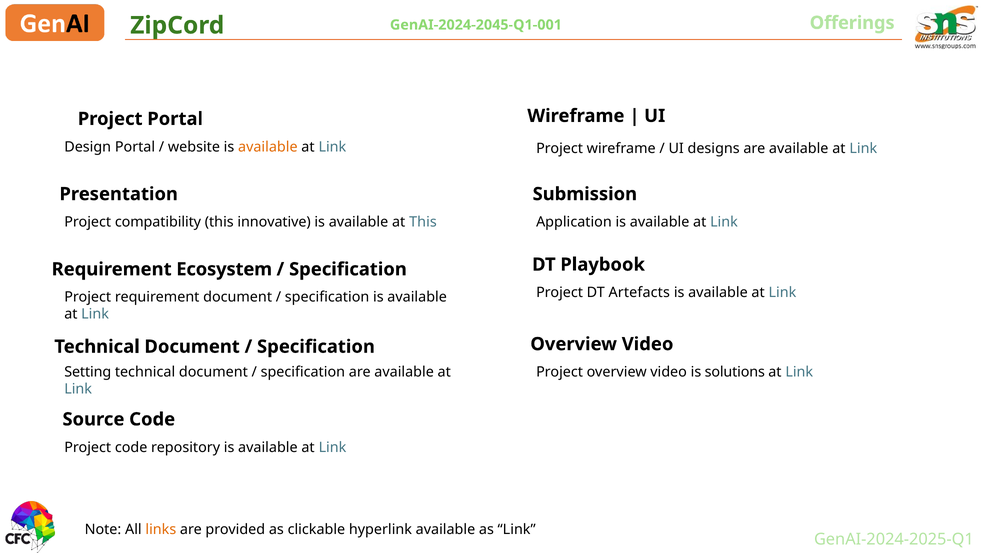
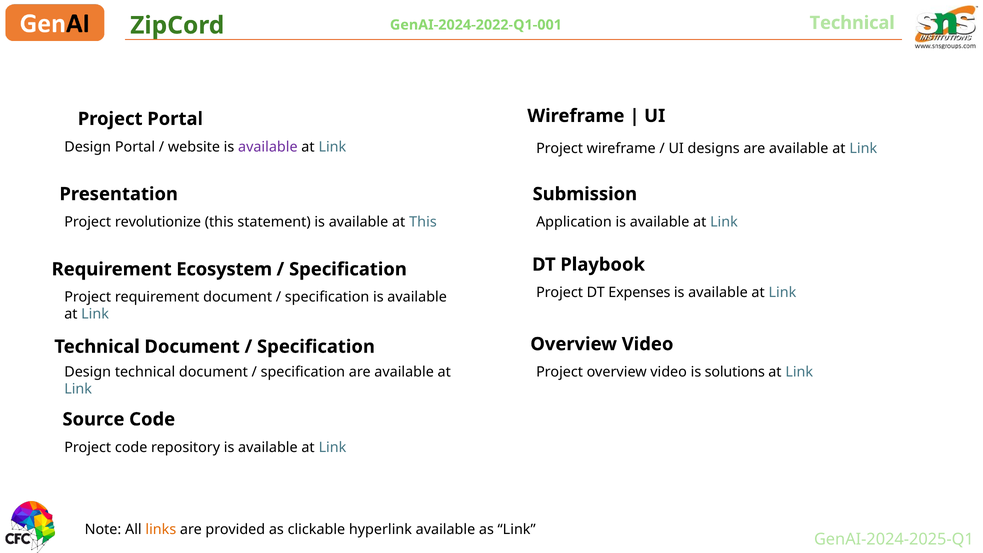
Offerings: Offerings -> Technical (852, 23)
GenAI-2024-2045-Q1-001: GenAI-2024-2045-Q1-001 -> GenAI-2024-2022-Q1-001 (476, 25)
available colour: orange -> purple (268, 147)
compatibility: compatibility -> revolutionize (158, 222)
innovative: innovative -> statement (274, 222)
Artefacts: Artefacts -> Expenses (639, 293)
Setting: Setting -> Design (88, 372)
